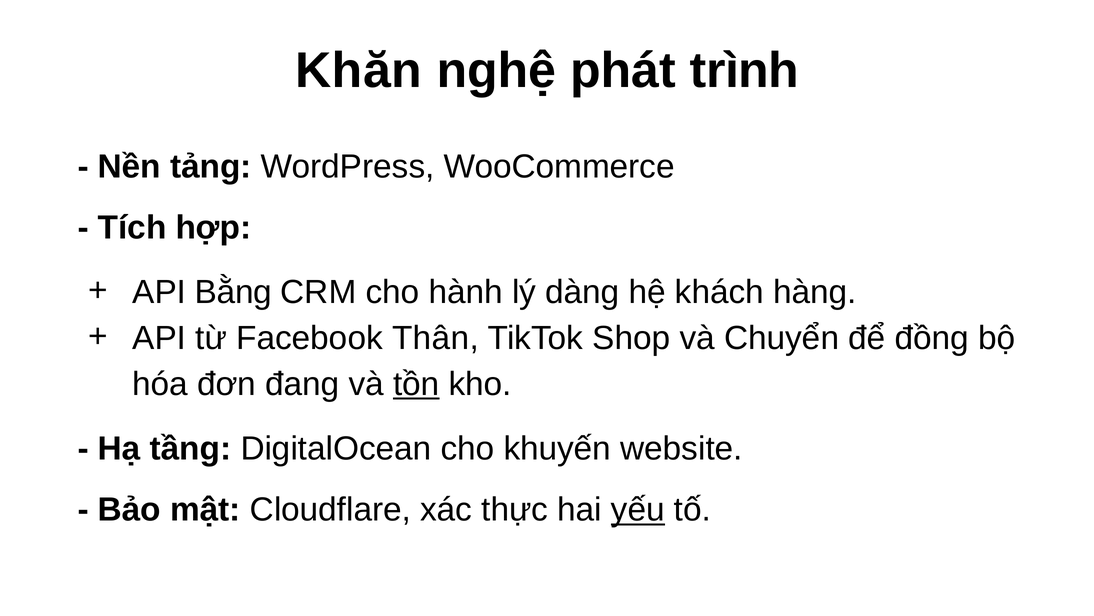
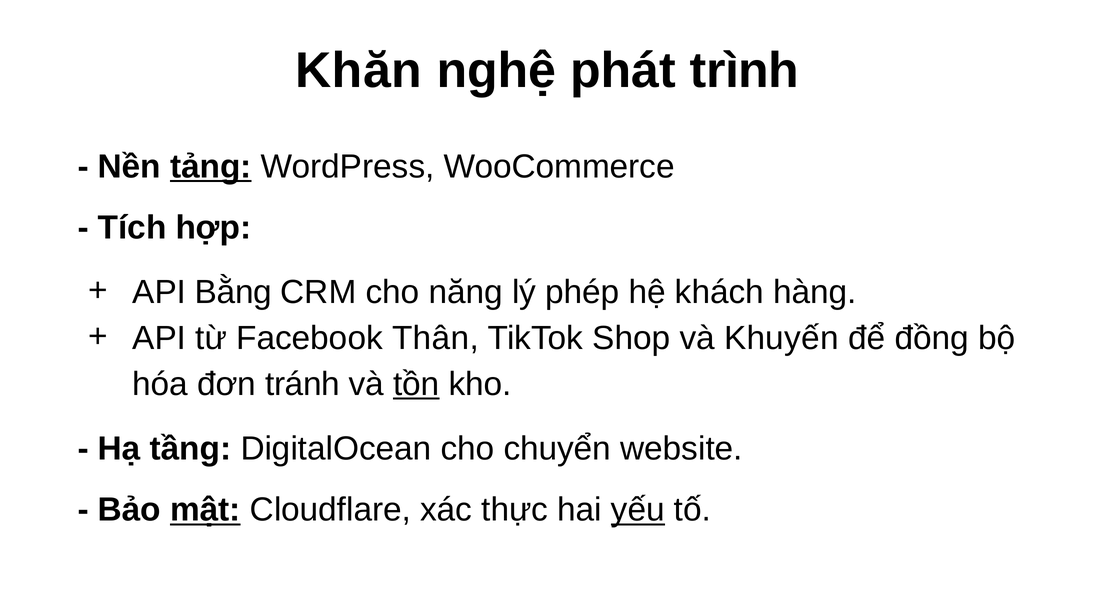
tảng underline: none -> present (211, 166)
hành: hành -> năng (466, 292)
dàng: dàng -> phép (582, 292)
Chuyển: Chuyển -> Khuyến (781, 338)
đang: đang -> tránh (303, 384)
khuyến: khuyến -> chuyển (557, 448)
mật underline: none -> present (205, 509)
